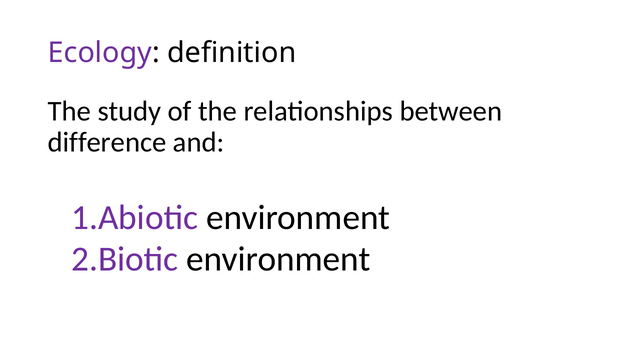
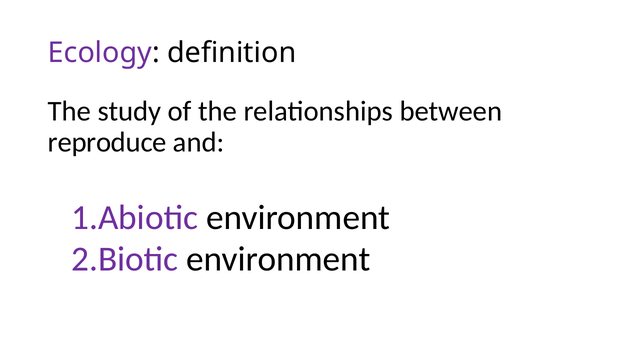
difference: difference -> reproduce (107, 143)
